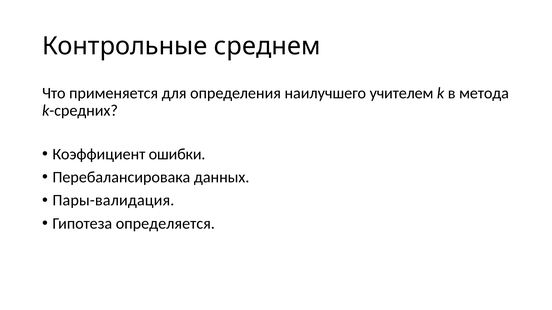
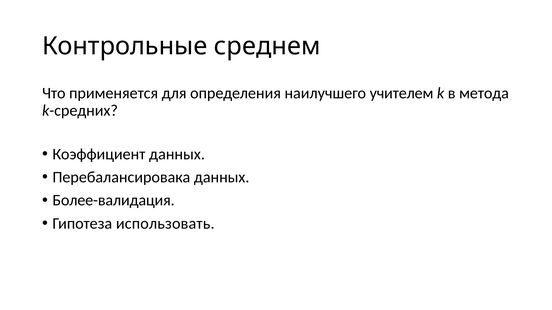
Коэффициент ошибки: ошибки -> данных (177, 154)
Пары-валидация: Пары-валидация -> Более-валидация (114, 201)
определяется: определяется -> использовать (165, 224)
